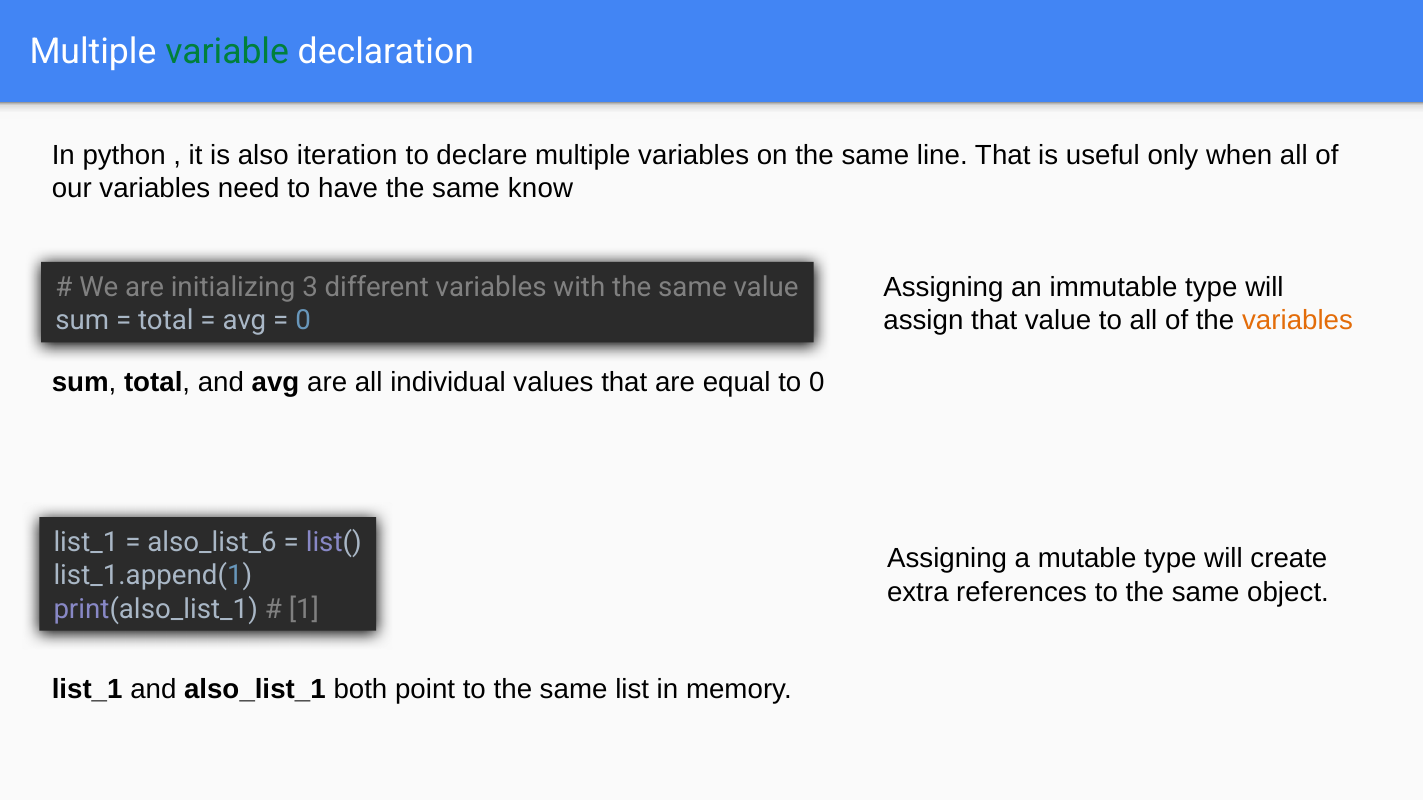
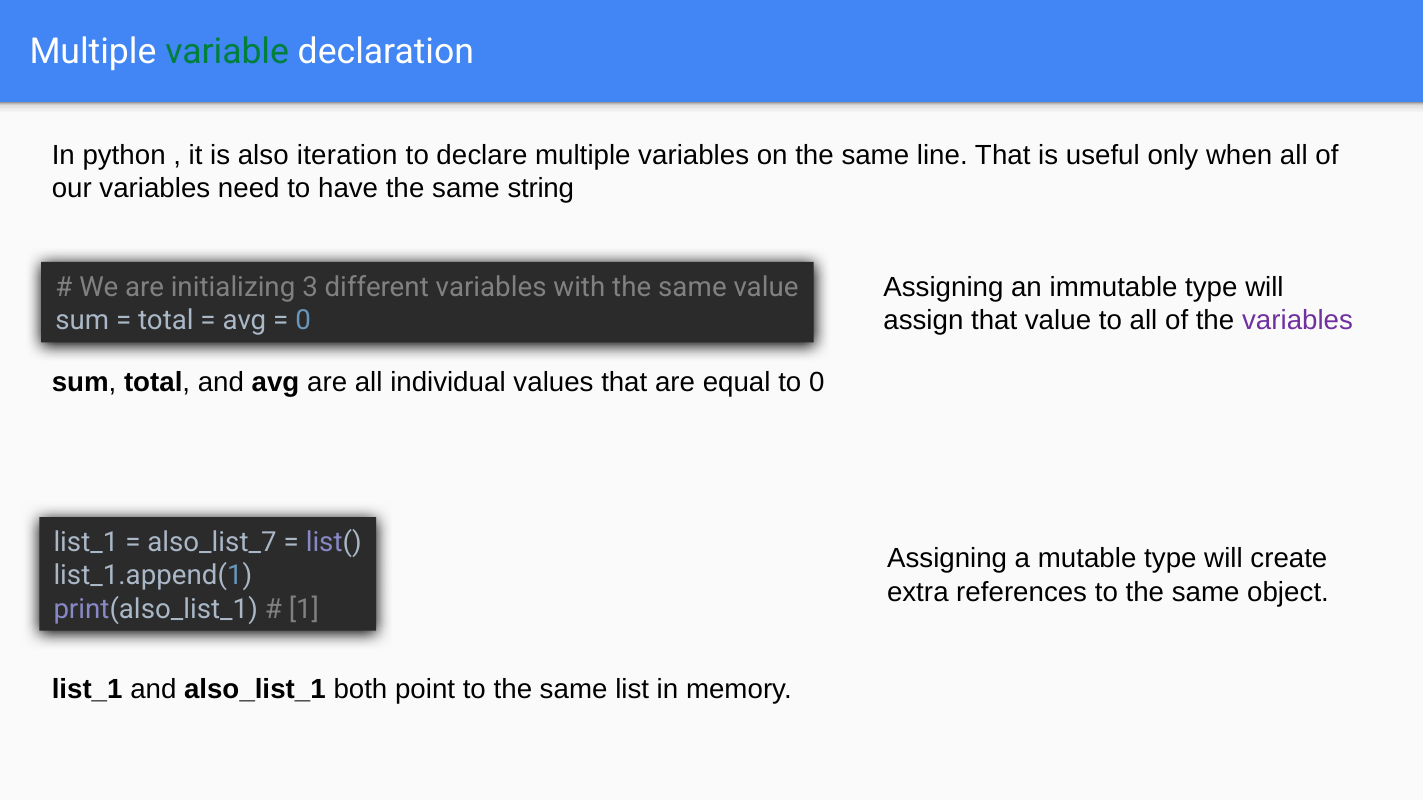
know: know -> string (541, 189)
variables colour: orange -> purple (1298, 320)
also_list_6: also_list_6 -> also_list_7 (212, 543)
